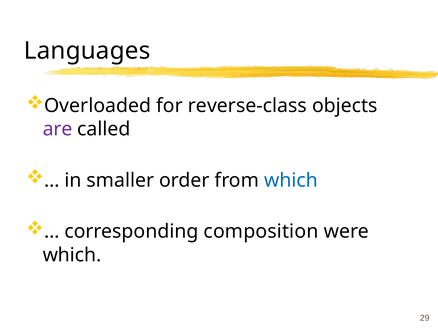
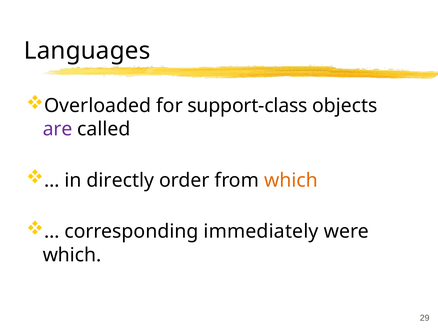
reverse-class: reverse-class -> support-class (248, 106)
smaller: smaller -> directly (120, 180)
which colour: blue -> orange (291, 180)
composition: composition -> immediately (261, 231)
